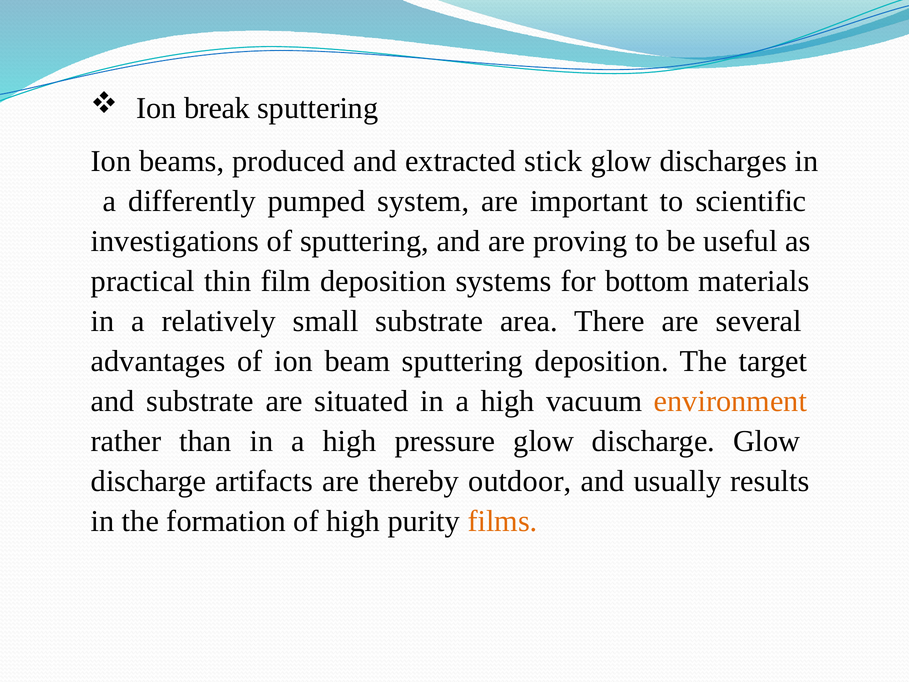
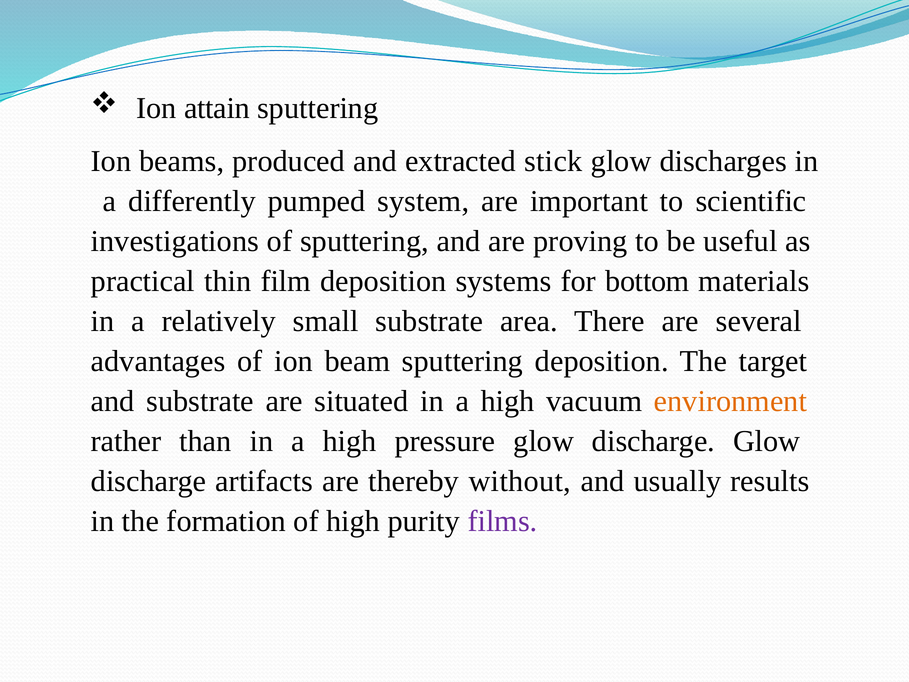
break: break -> attain (217, 108)
outdoor: outdoor -> without (520, 481)
films colour: orange -> purple (502, 521)
